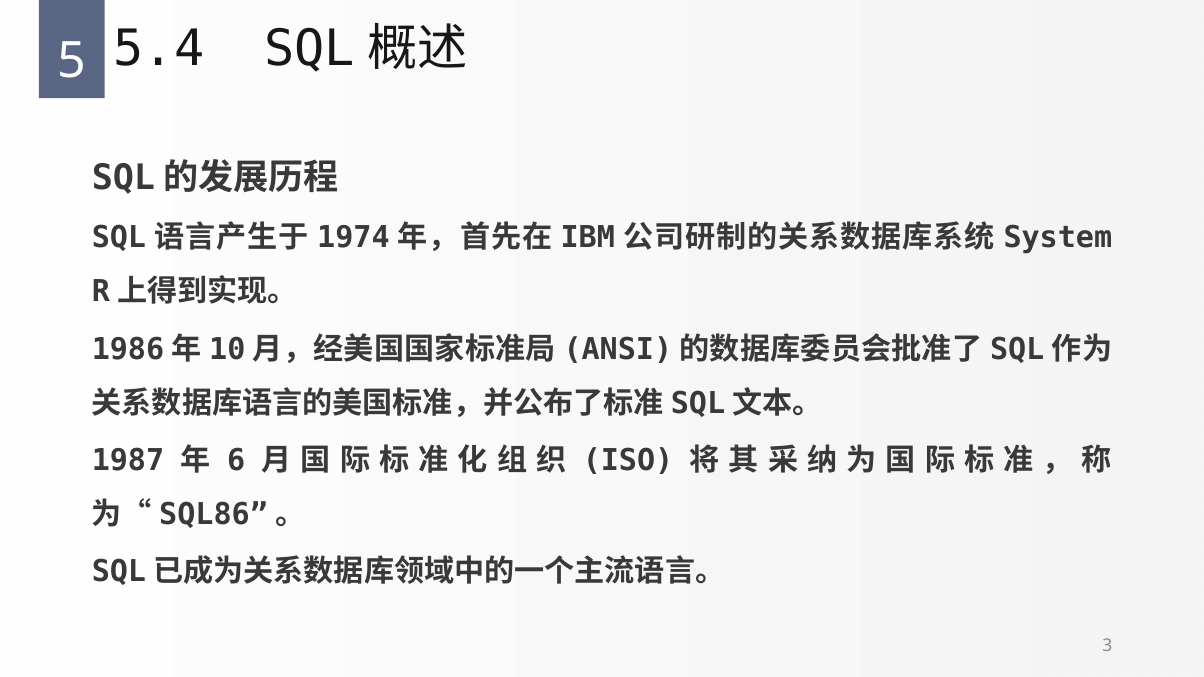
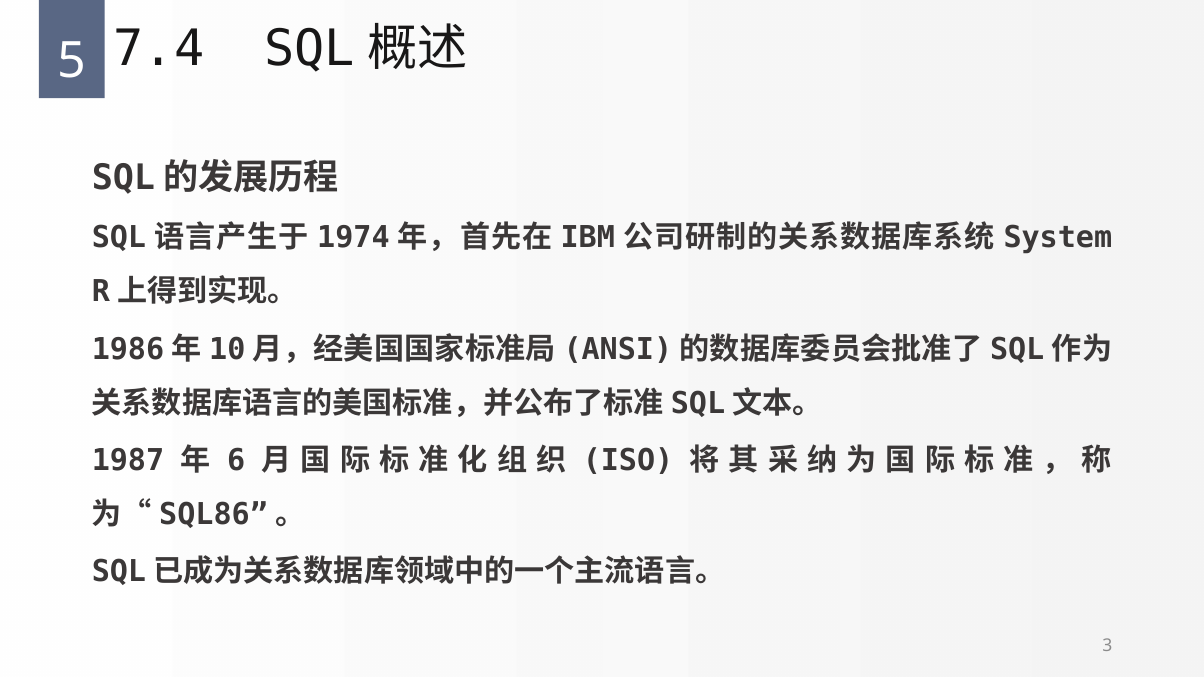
5.4: 5.4 -> 7.4 (159, 49)
